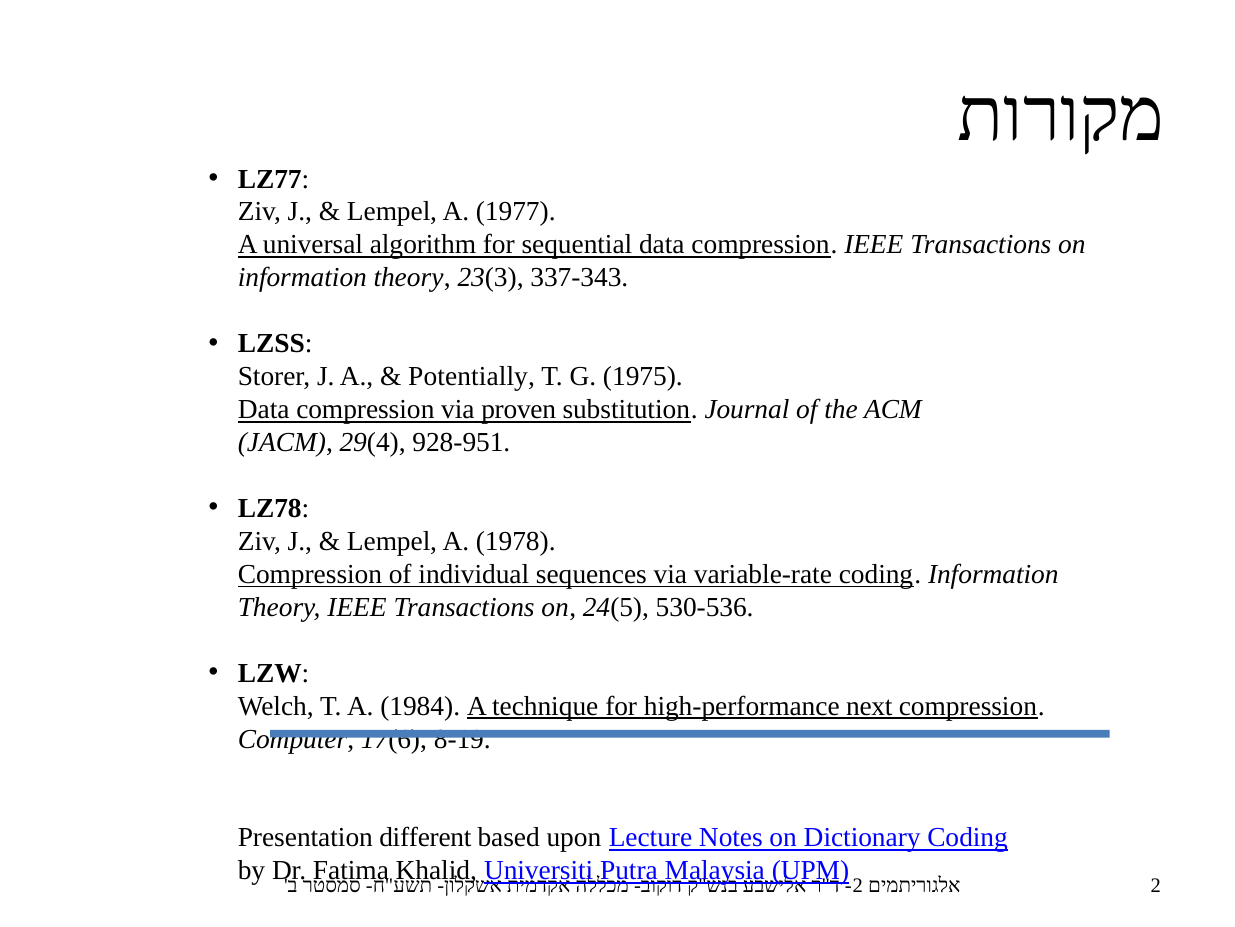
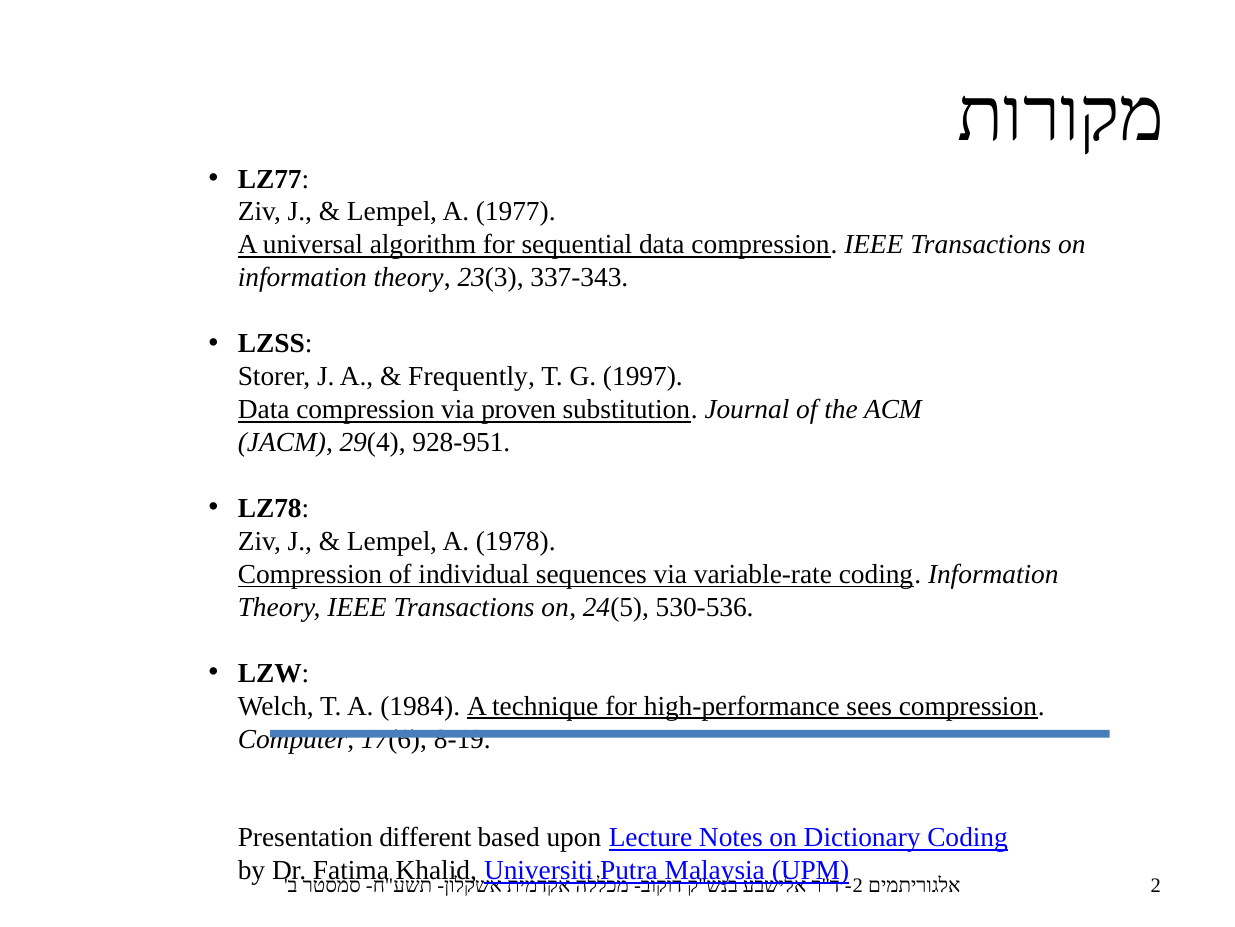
Potentially: Potentially -> Frequently (472, 376)
1975: 1975 -> 1997 (643, 376)
next: next -> sees (869, 706)
